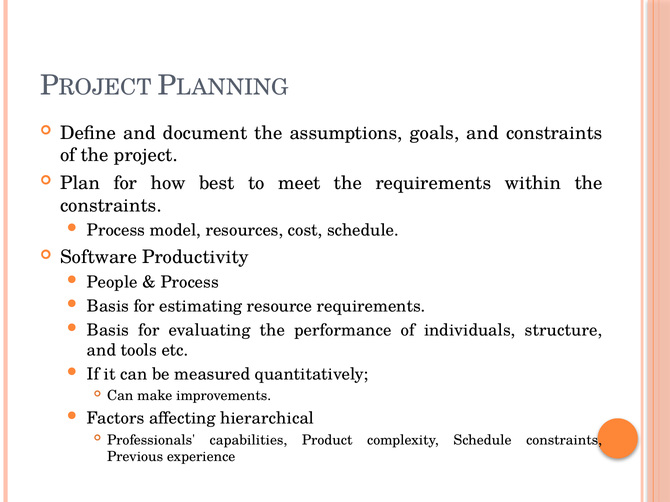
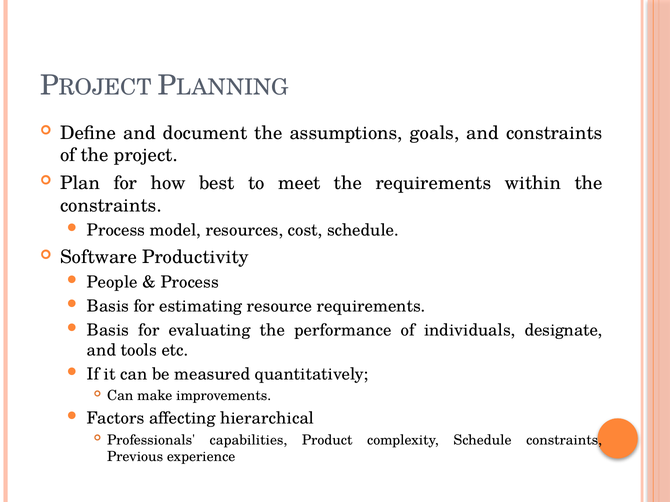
structure: structure -> designate (564, 331)
